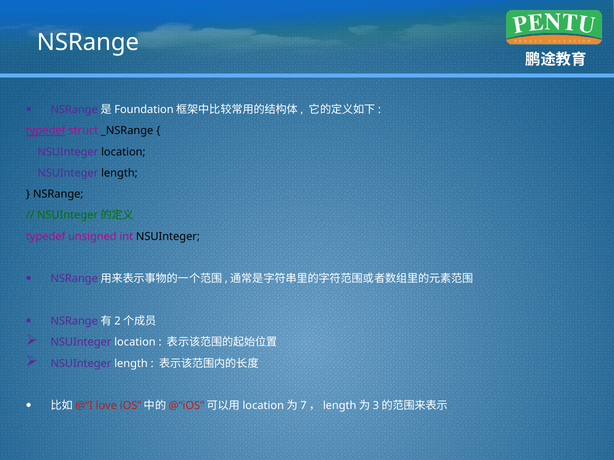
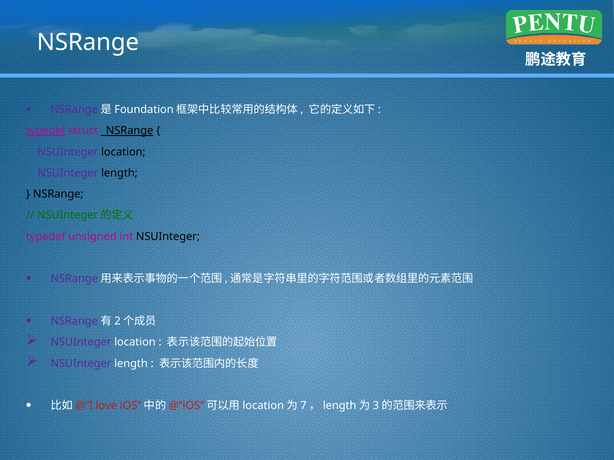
_NSRange underline: none -> present (127, 131)
